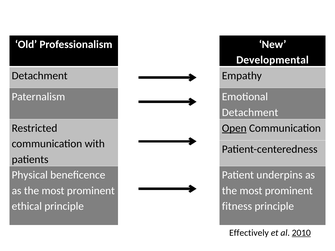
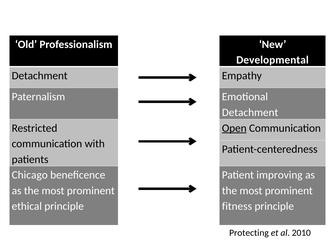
Physical: Physical -> Chicago (30, 175)
underpins: underpins -> improving (280, 175)
Effectively: Effectively -> Protecting (249, 233)
2010 underline: present -> none (301, 233)
